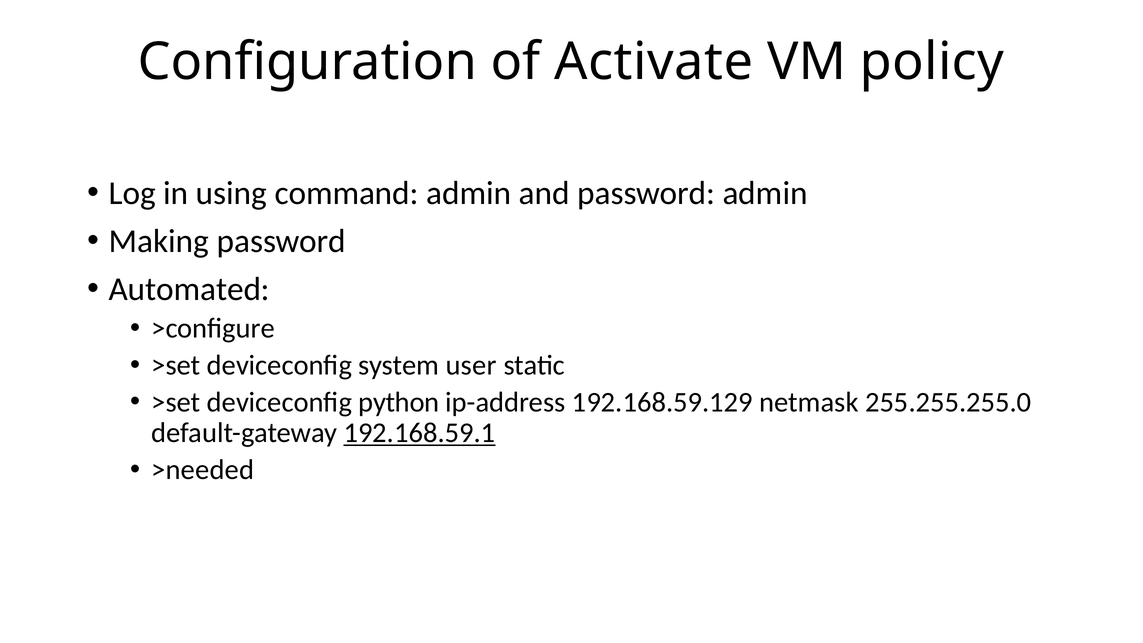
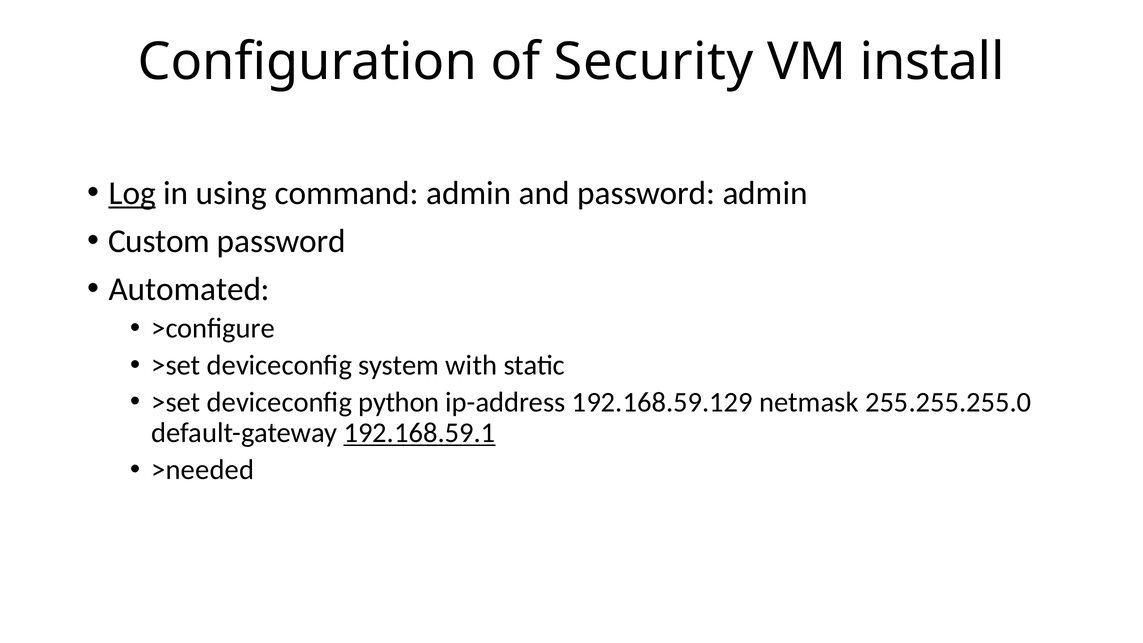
Activate: Activate -> Security (654, 62)
policy: policy -> install (932, 62)
Log underline: none -> present (132, 193)
Making: Making -> Custom (159, 241)
user: user -> with (471, 365)
